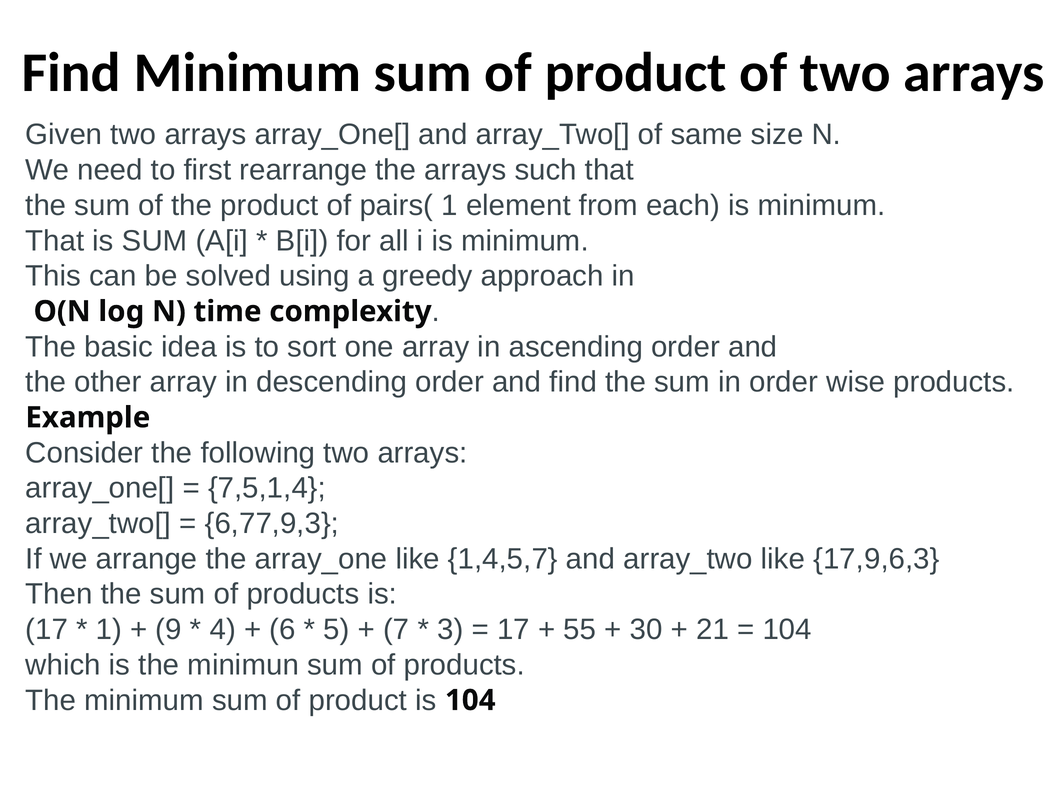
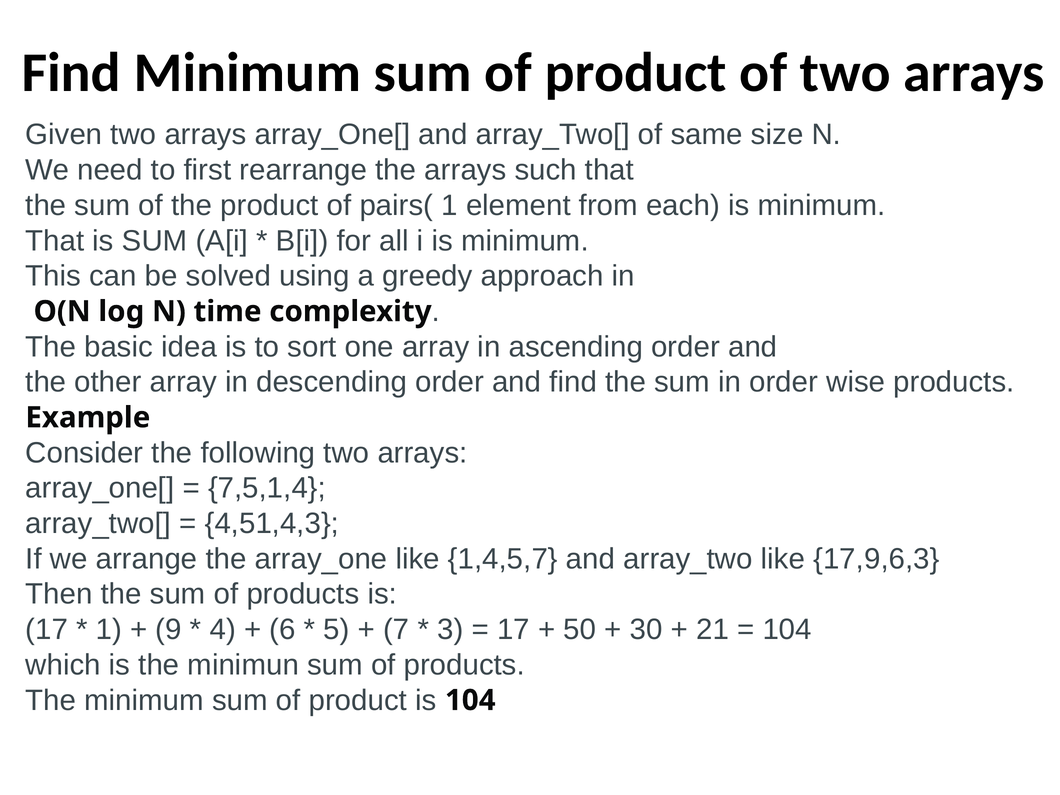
6,77,9,3: 6,77,9,3 -> 4,51,4,3 (272, 524)
55: 55 -> 50 (580, 630)
